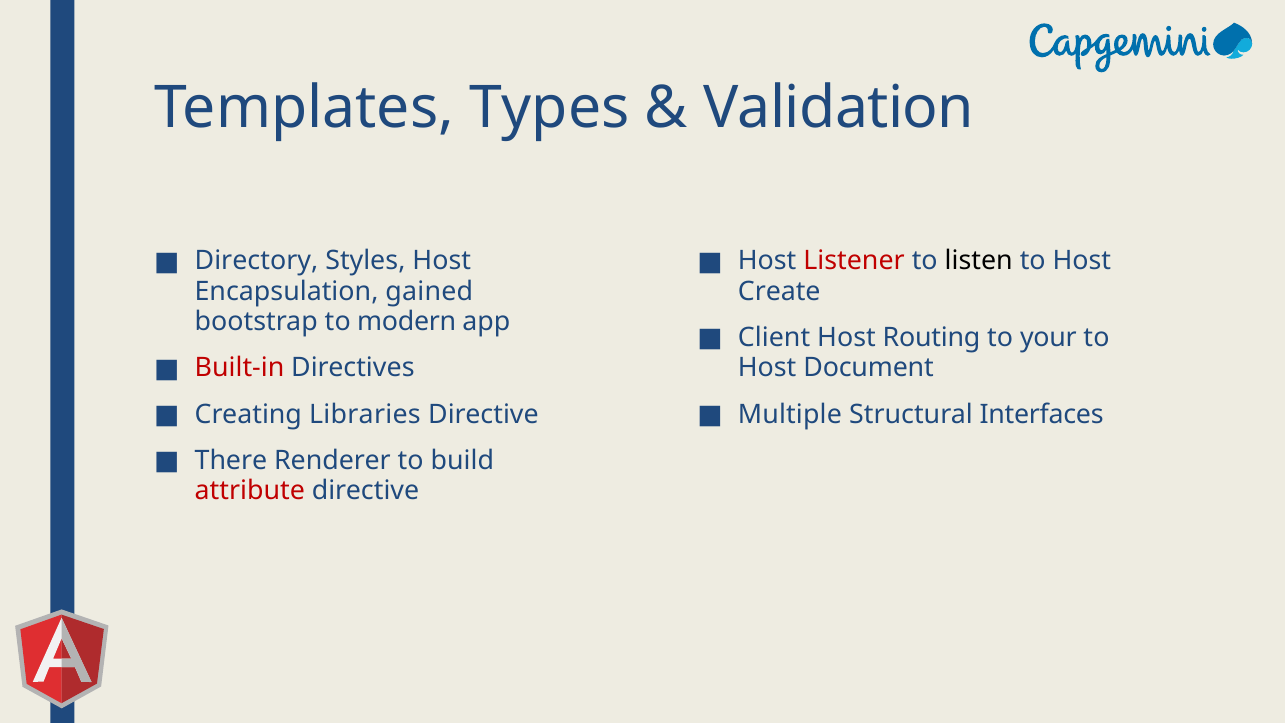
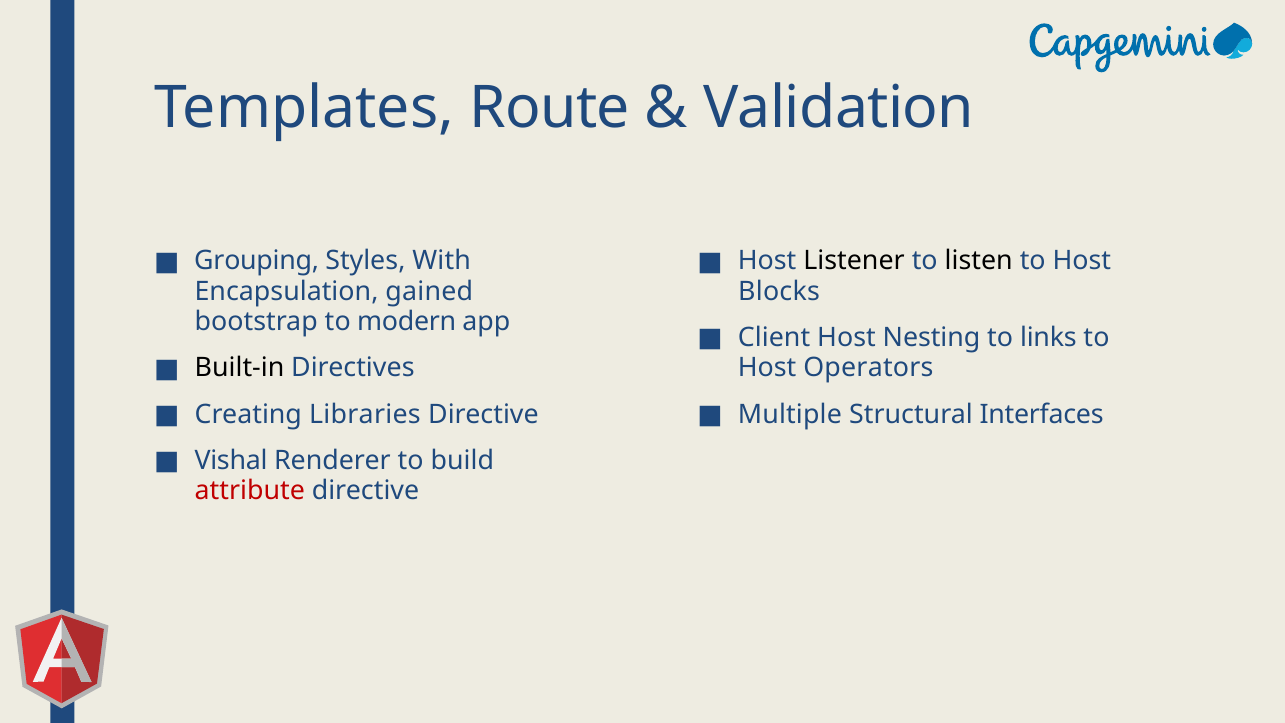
Types: Types -> Route (550, 108)
Directory: Directory -> Grouping (257, 261)
Styles Host: Host -> With (442, 261)
Listener colour: red -> black (854, 261)
Create: Create -> Blocks (779, 291)
Routing: Routing -> Nesting (931, 338)
your: your -> links (1048, 338)
Built-in colour: red -> black (239, 368)
Document: Document -> Operators (868, 368)
There: There -> Vishal (231, 460)
